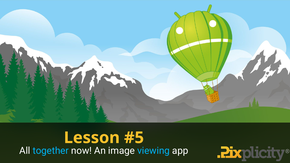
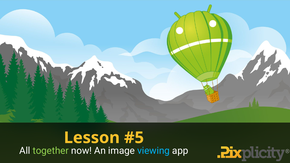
together colour: light blue -> light green (51, 151)
